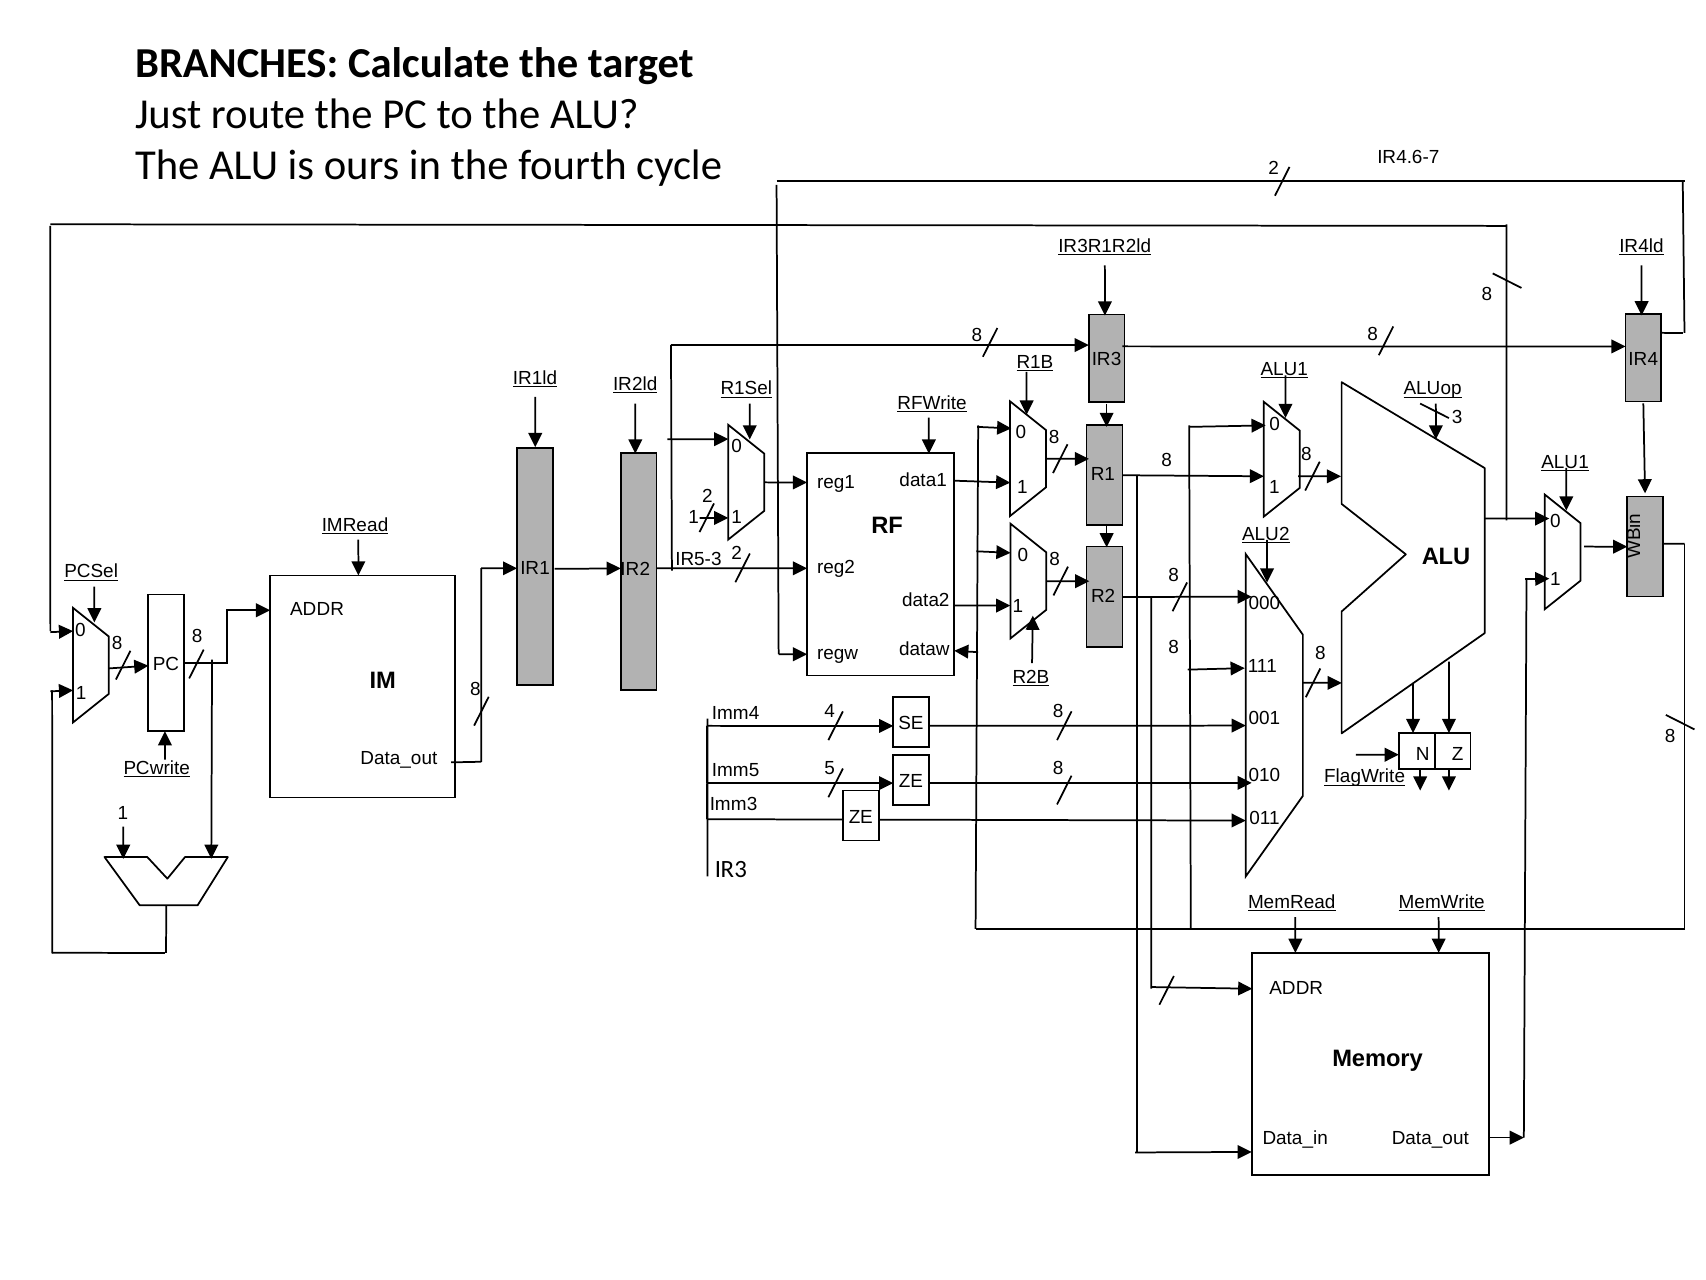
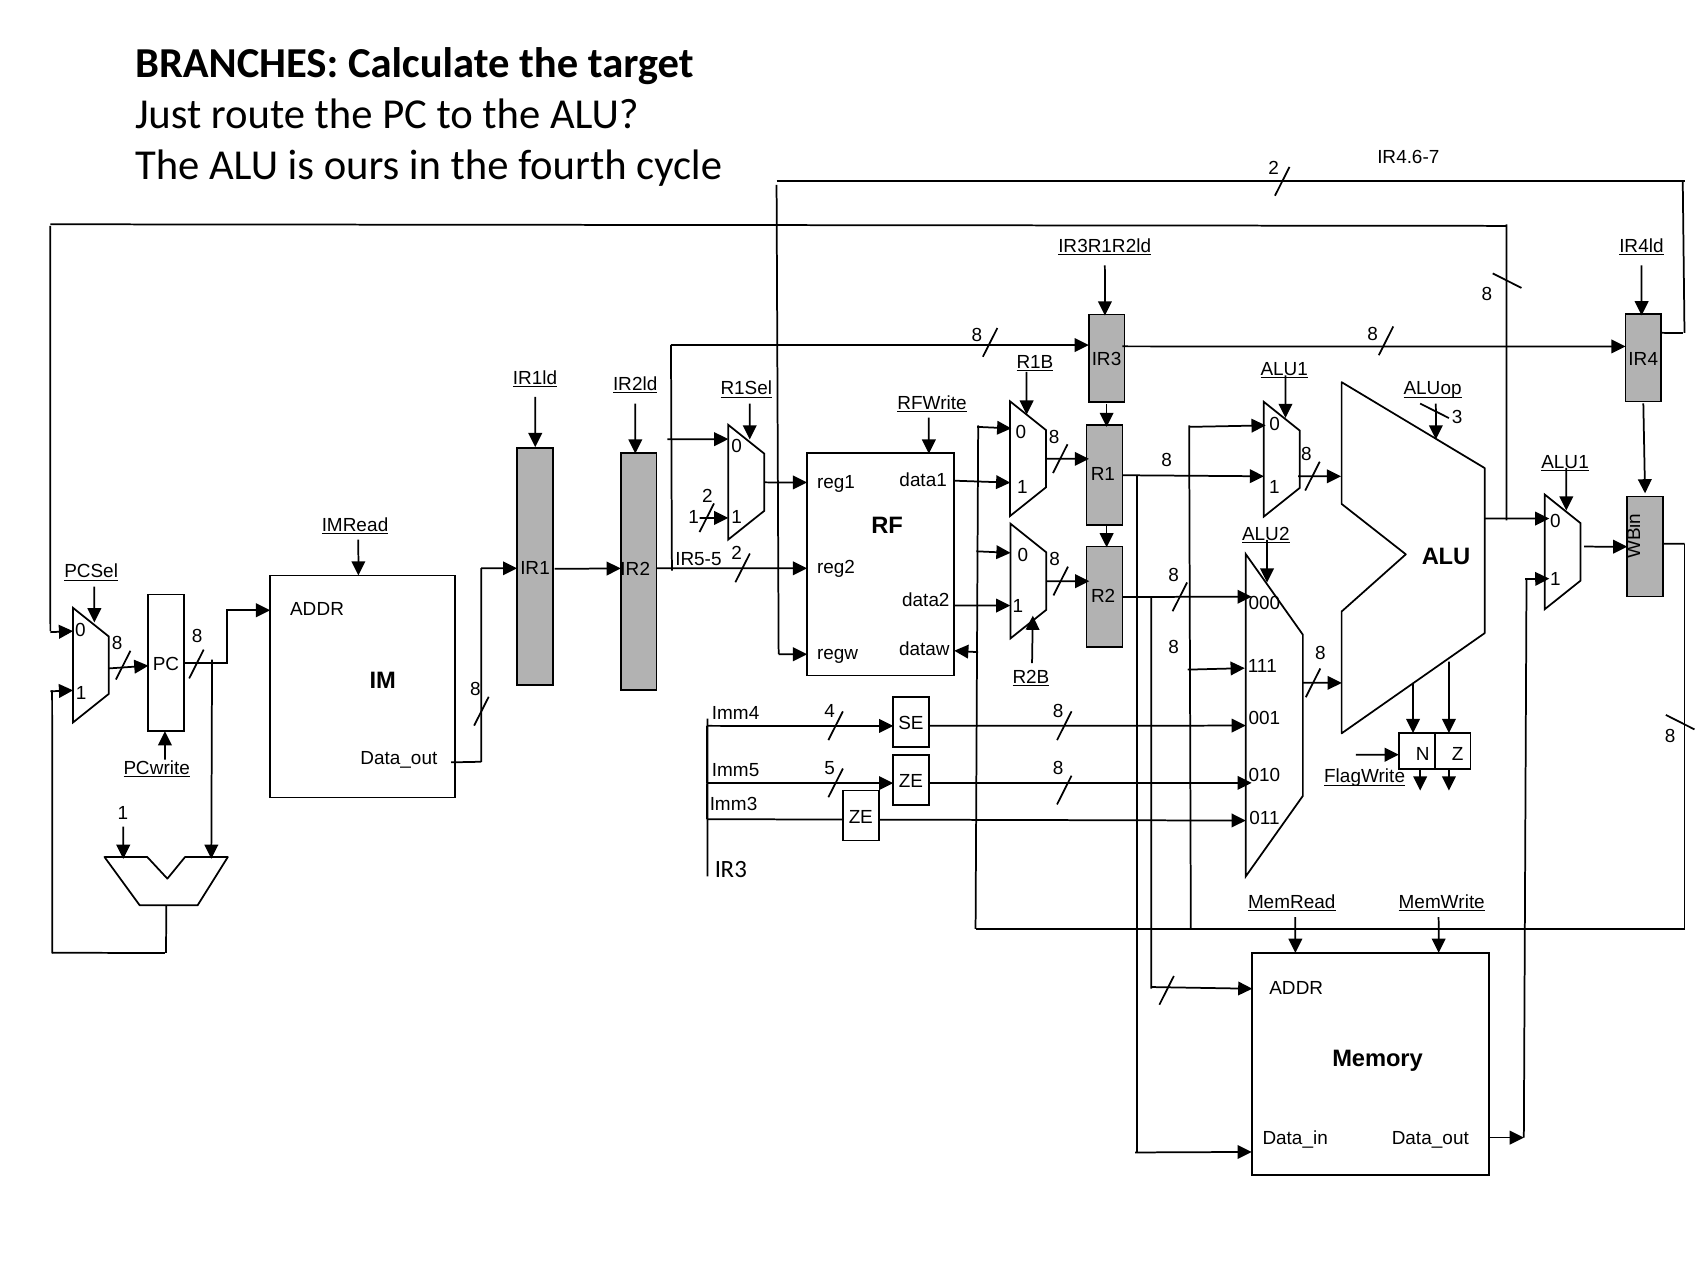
IR5-3: IR5-3 -> IR5-5 (698, 559)
